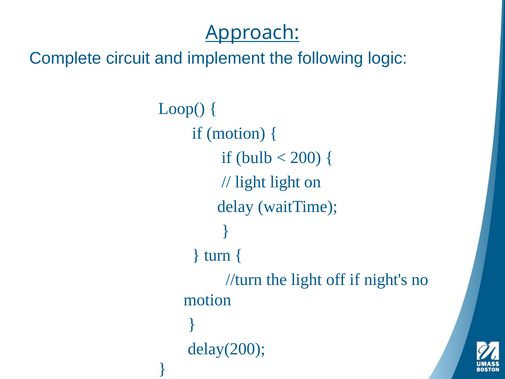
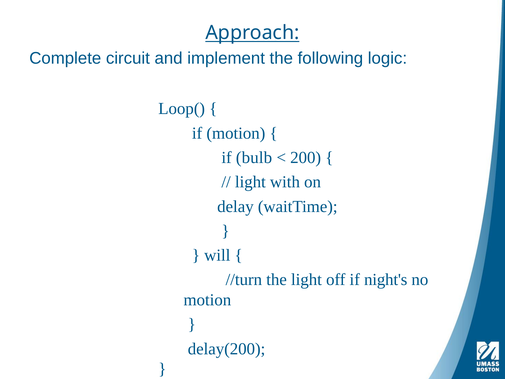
light light: light -> with (285, 182)
turn: turn -> will (217, 255)
